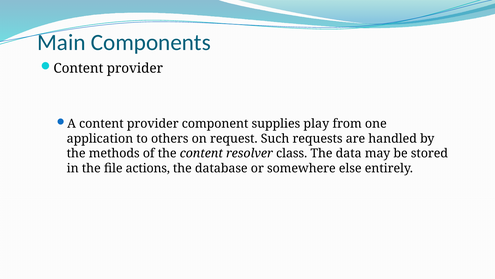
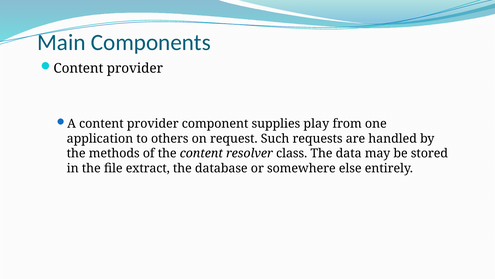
actions: actions -> extract (148, 168)
